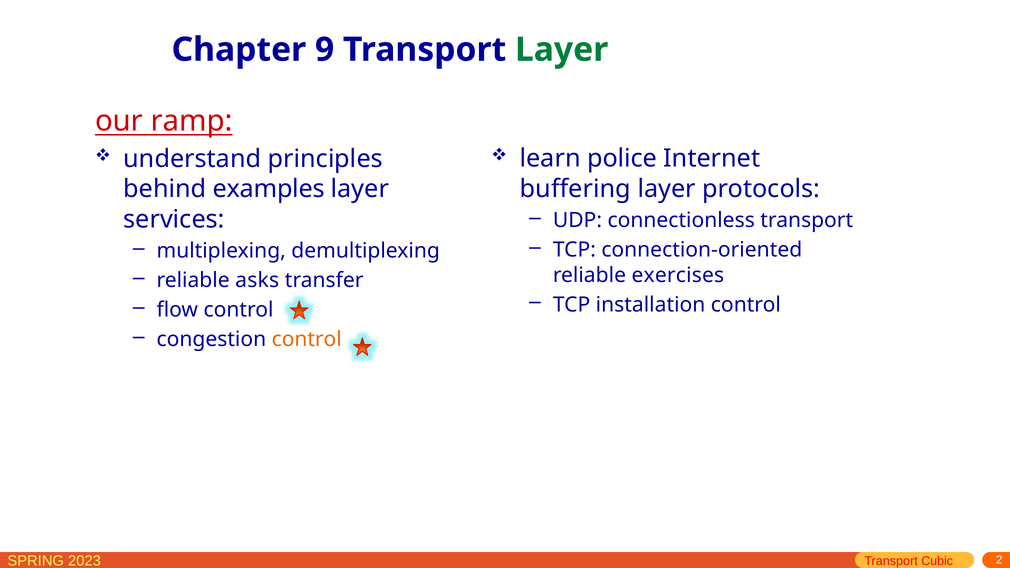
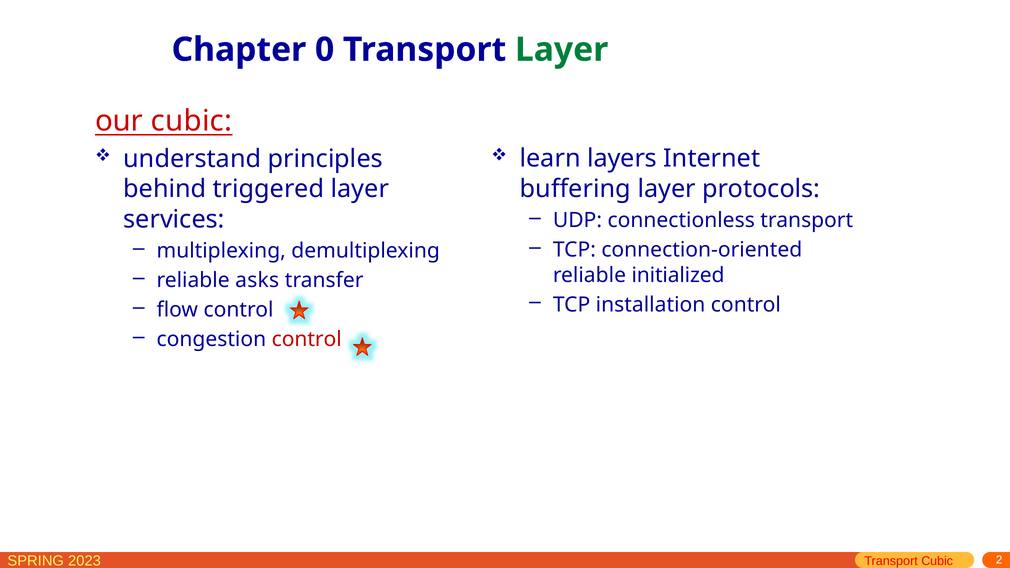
9: 9 -> 0 (325, 50)
our ramp: ramp -> cubic (192, 121)
police: police -> layers (622, 159)
examples: examples -> triggered (269, 189)
exercises: exercises -> initialized (678, 275)
control colour: orange -> red (307, 340)
